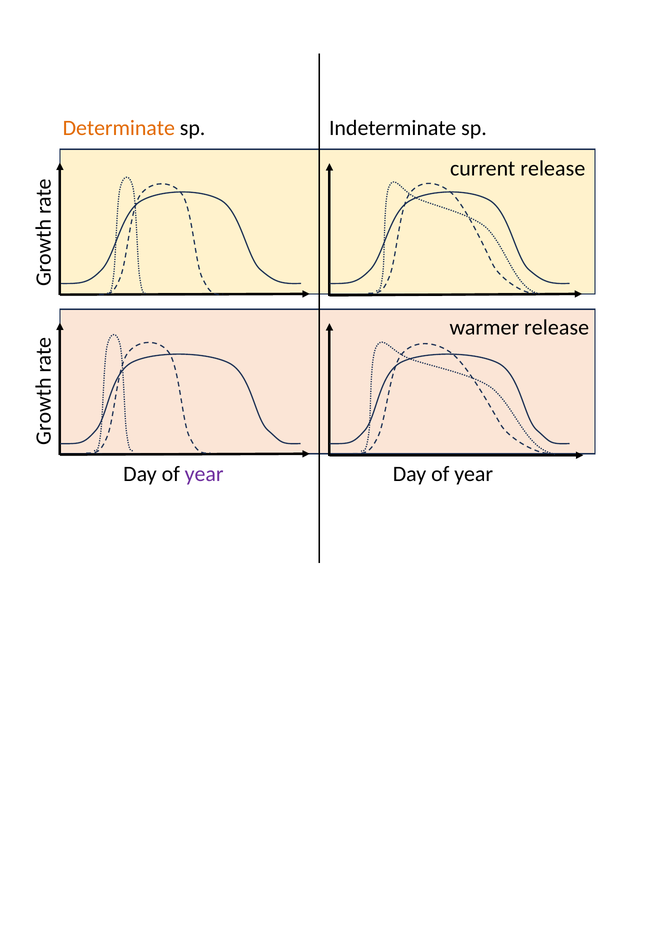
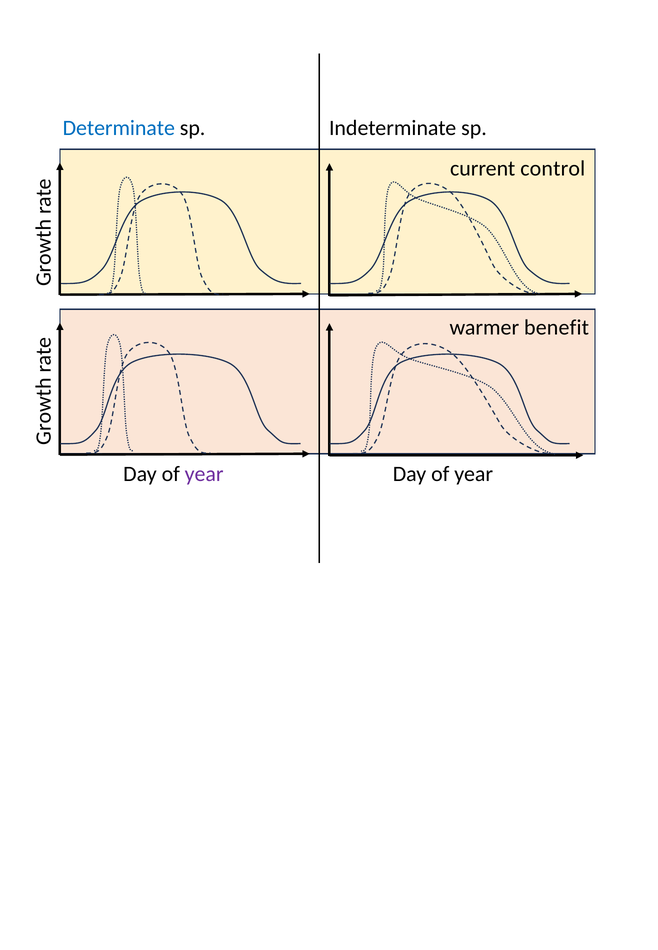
Determinate colour: orange -> blue (119, 128)
current release: release -> control (553, 169)
warmer release: release -> benefit (557, 328)
